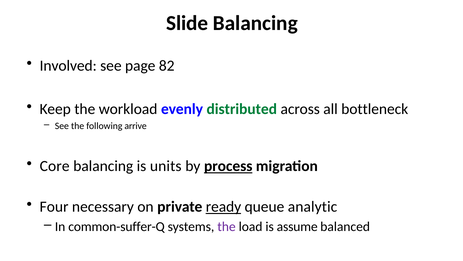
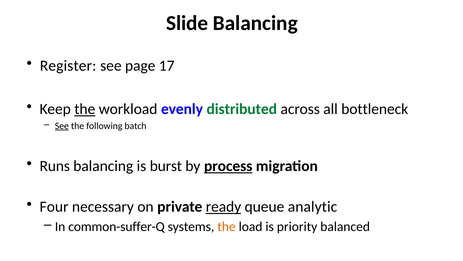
Involved: Involved -> Register (68, 66)
82: 82 -> 17 (167, 66)
the underline: none -> present (85, 109)
See underline: none -> present (62, 126)
arrive: arrive -> batch (136, 126)
Core: Core -> Runs (55, 166)
units: units -> burst (166, 166)
the colour: purple -> orange (227, 226)
assume: assume -> priority (297, 226)
